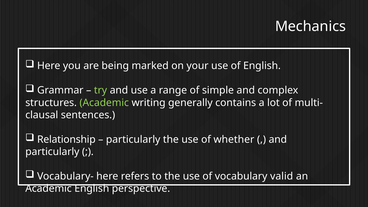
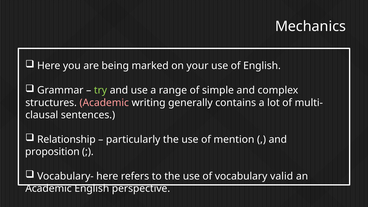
Academic colour: light green -> pink (104, 103)
whether: whether -> mention (234, 139)
particularly: particularly -> proposition (52, 152)
